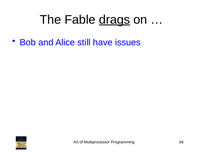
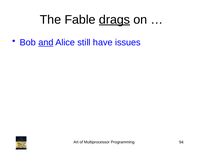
and underline: none -> present (46, 43)
